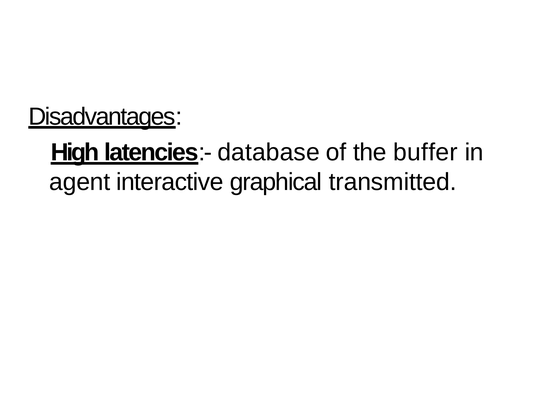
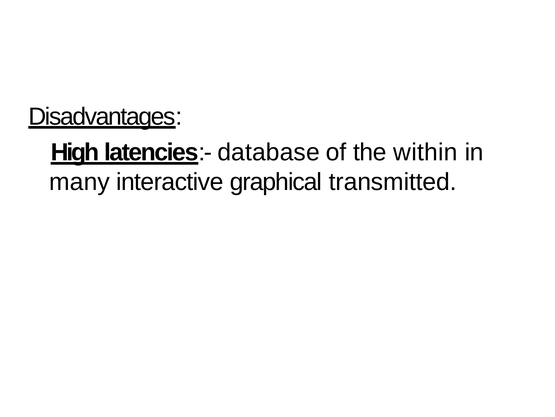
buffer: buffer -> within (425, 152)
agent: agent -> many (80, 182)
